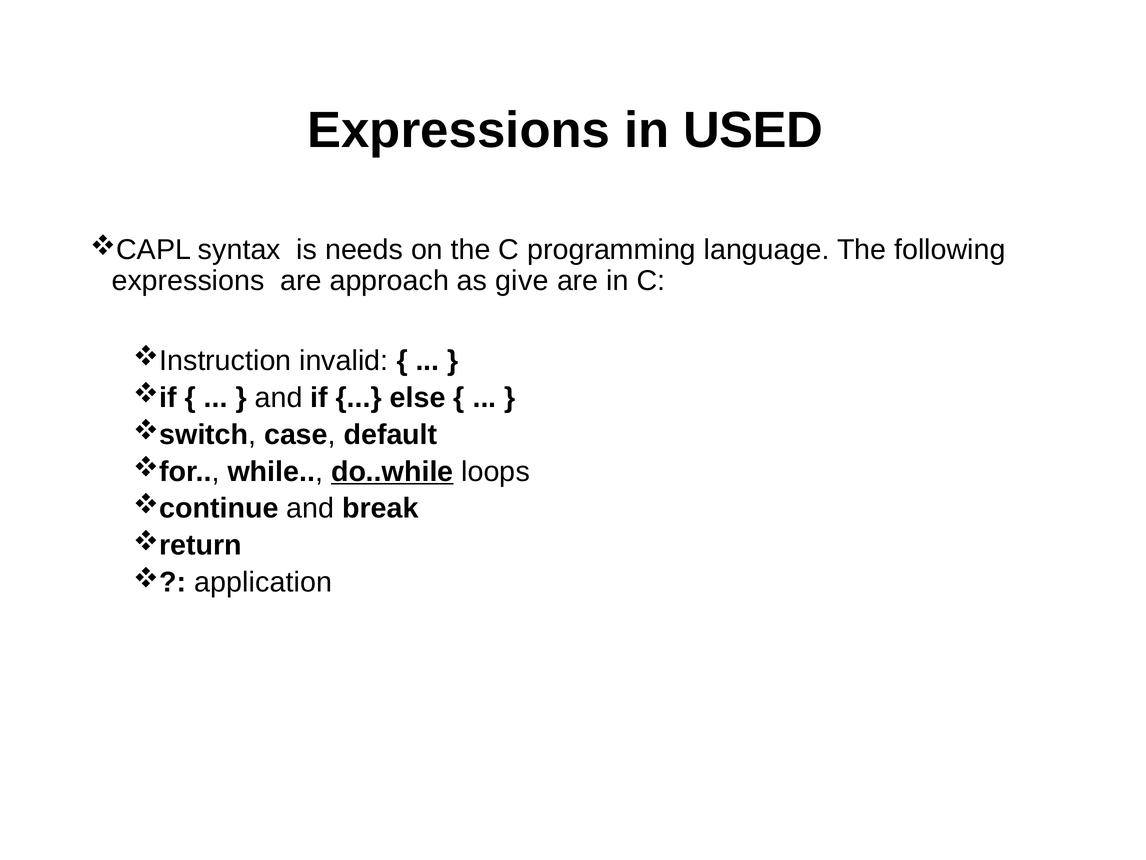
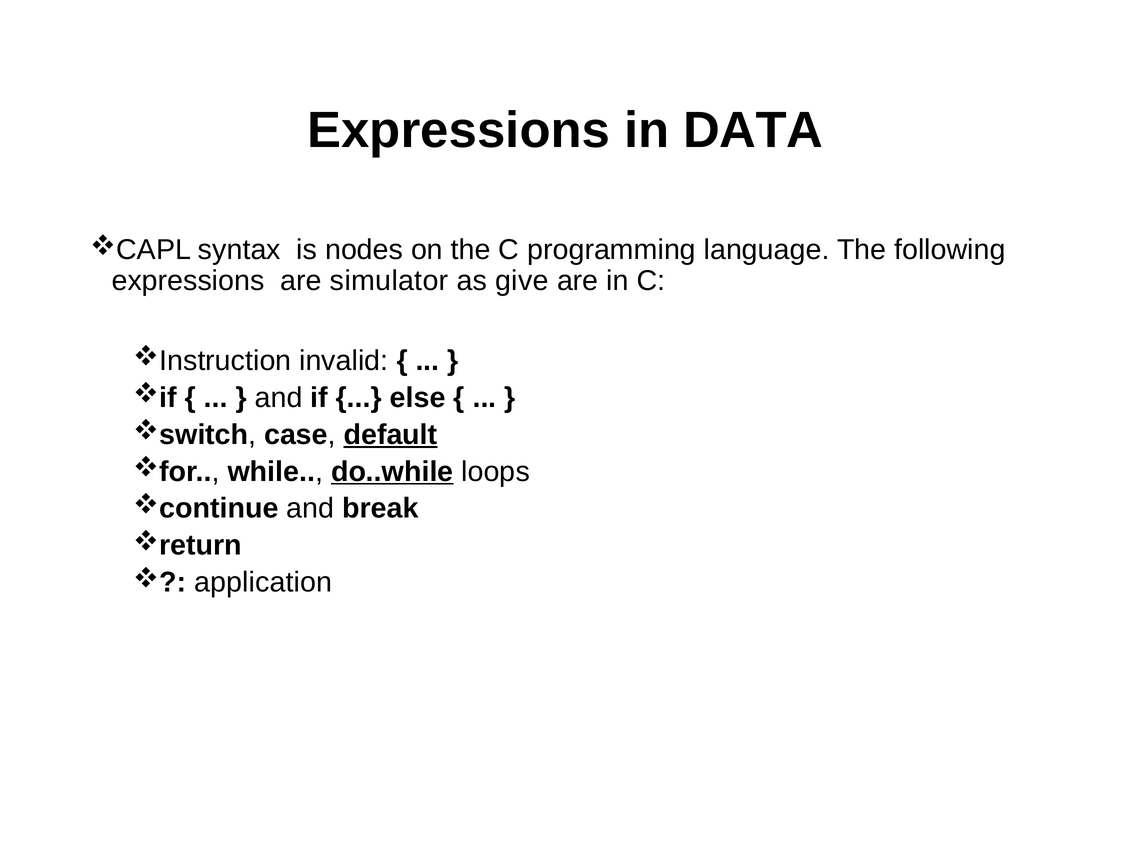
USED: USED -> DATA (753, 131)
needs: needs -> nodes (364, 250)
approach: approach -> simulator (389, 281)
default underline: none -> present (391, 434)
